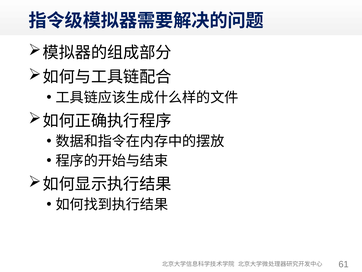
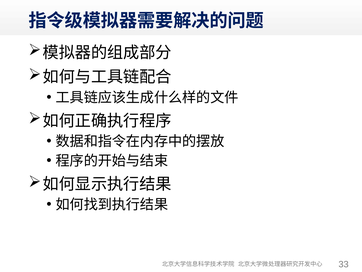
61: 61 -> 33 (344, 264)
